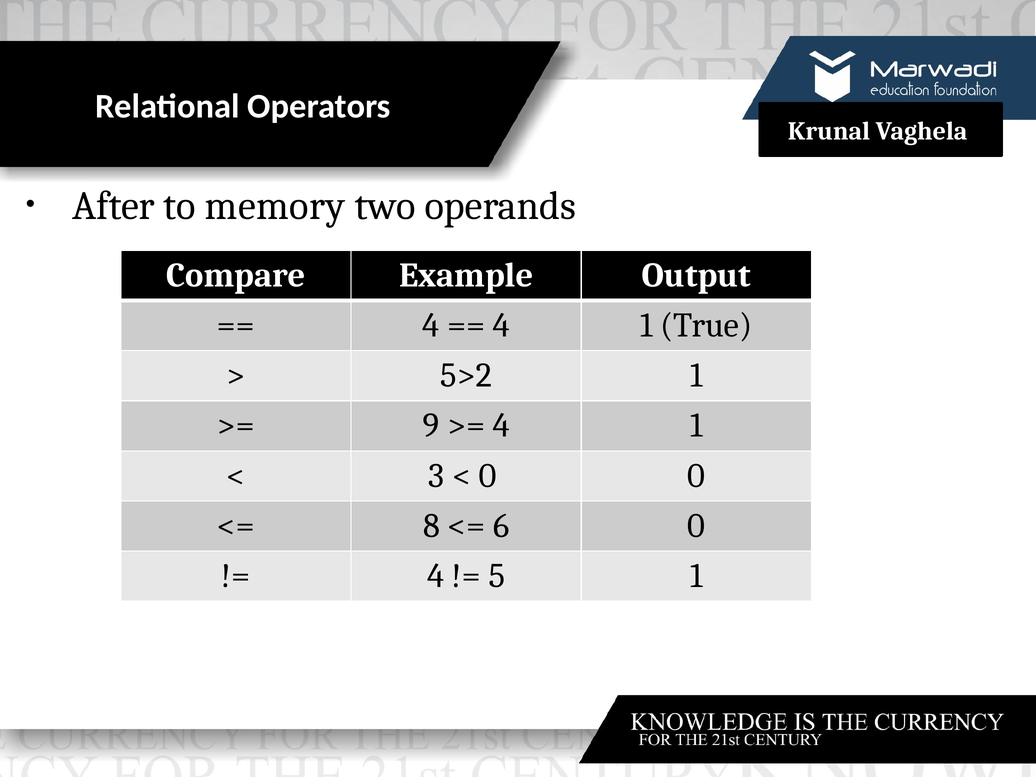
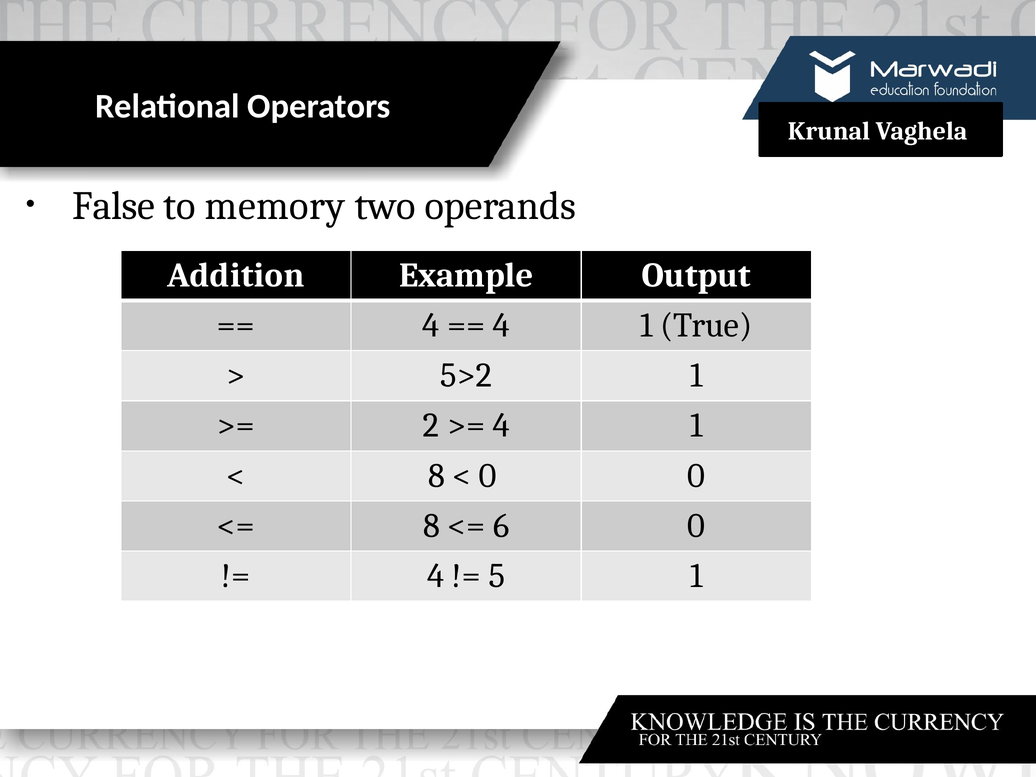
After: After -> False (114, 206)
Compare: Compare -> Addition (236, 275)
9: 9 -> 2 (431, 426)
3: 3 -> 8 (437, 476)
